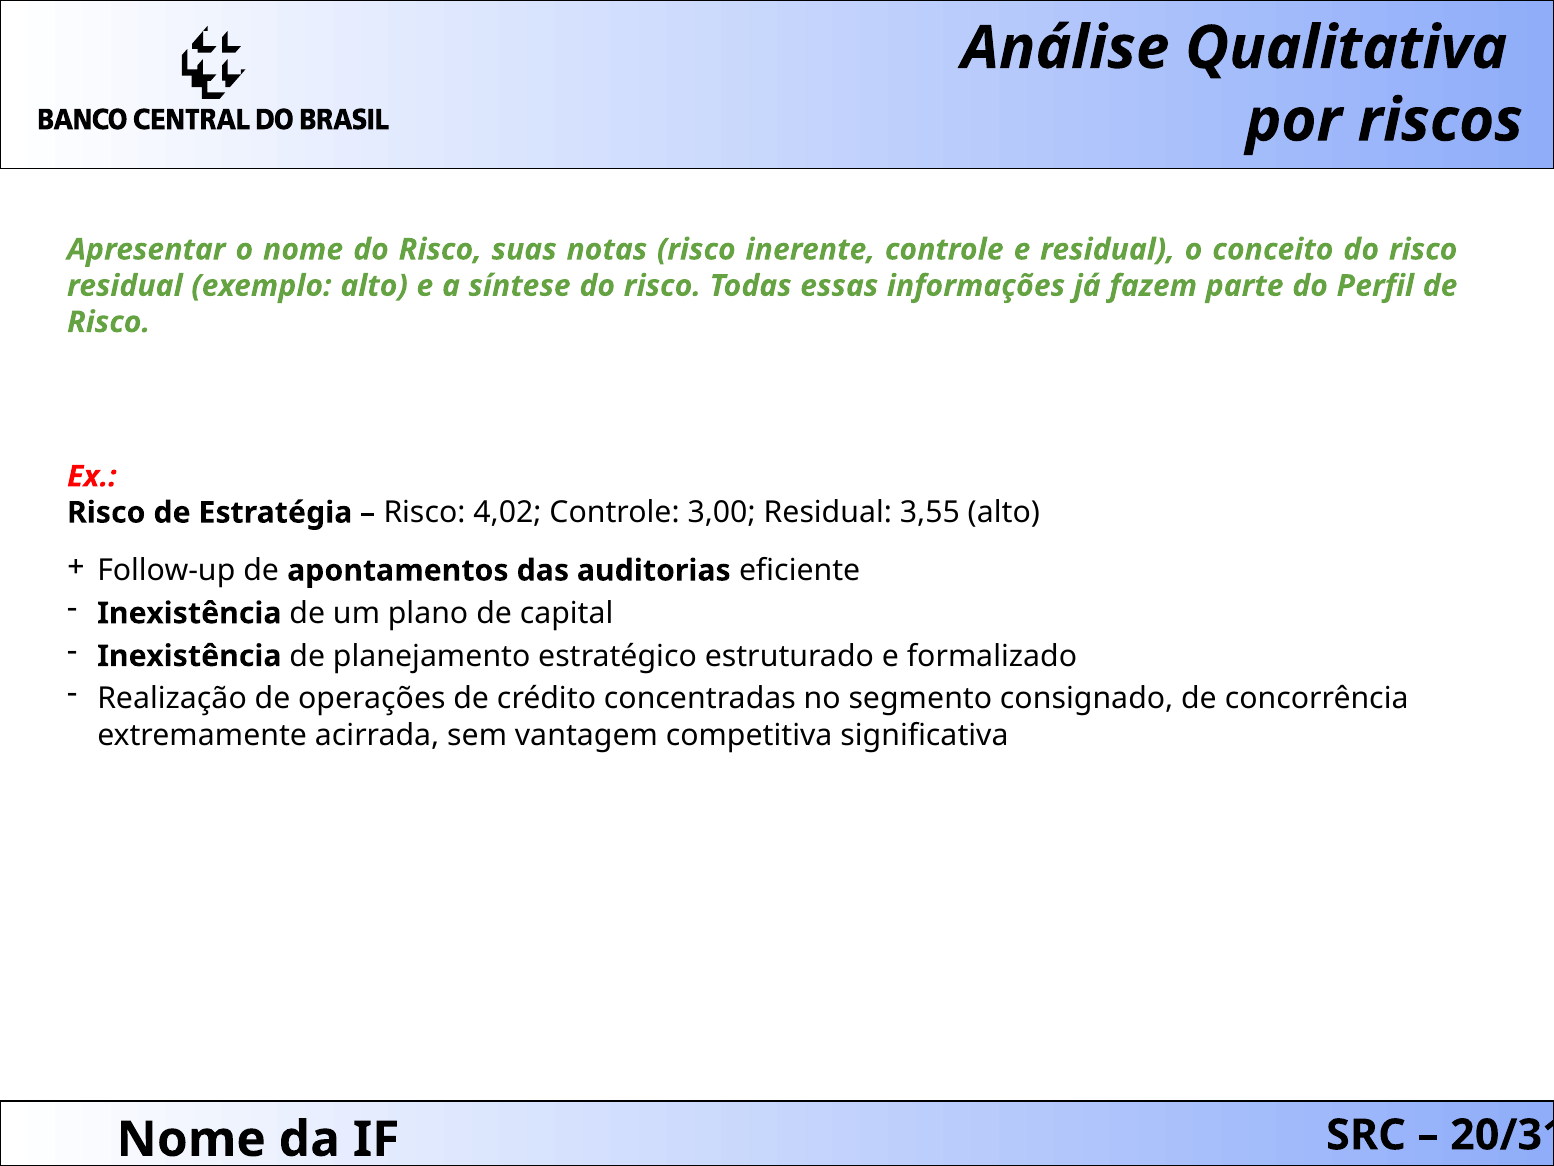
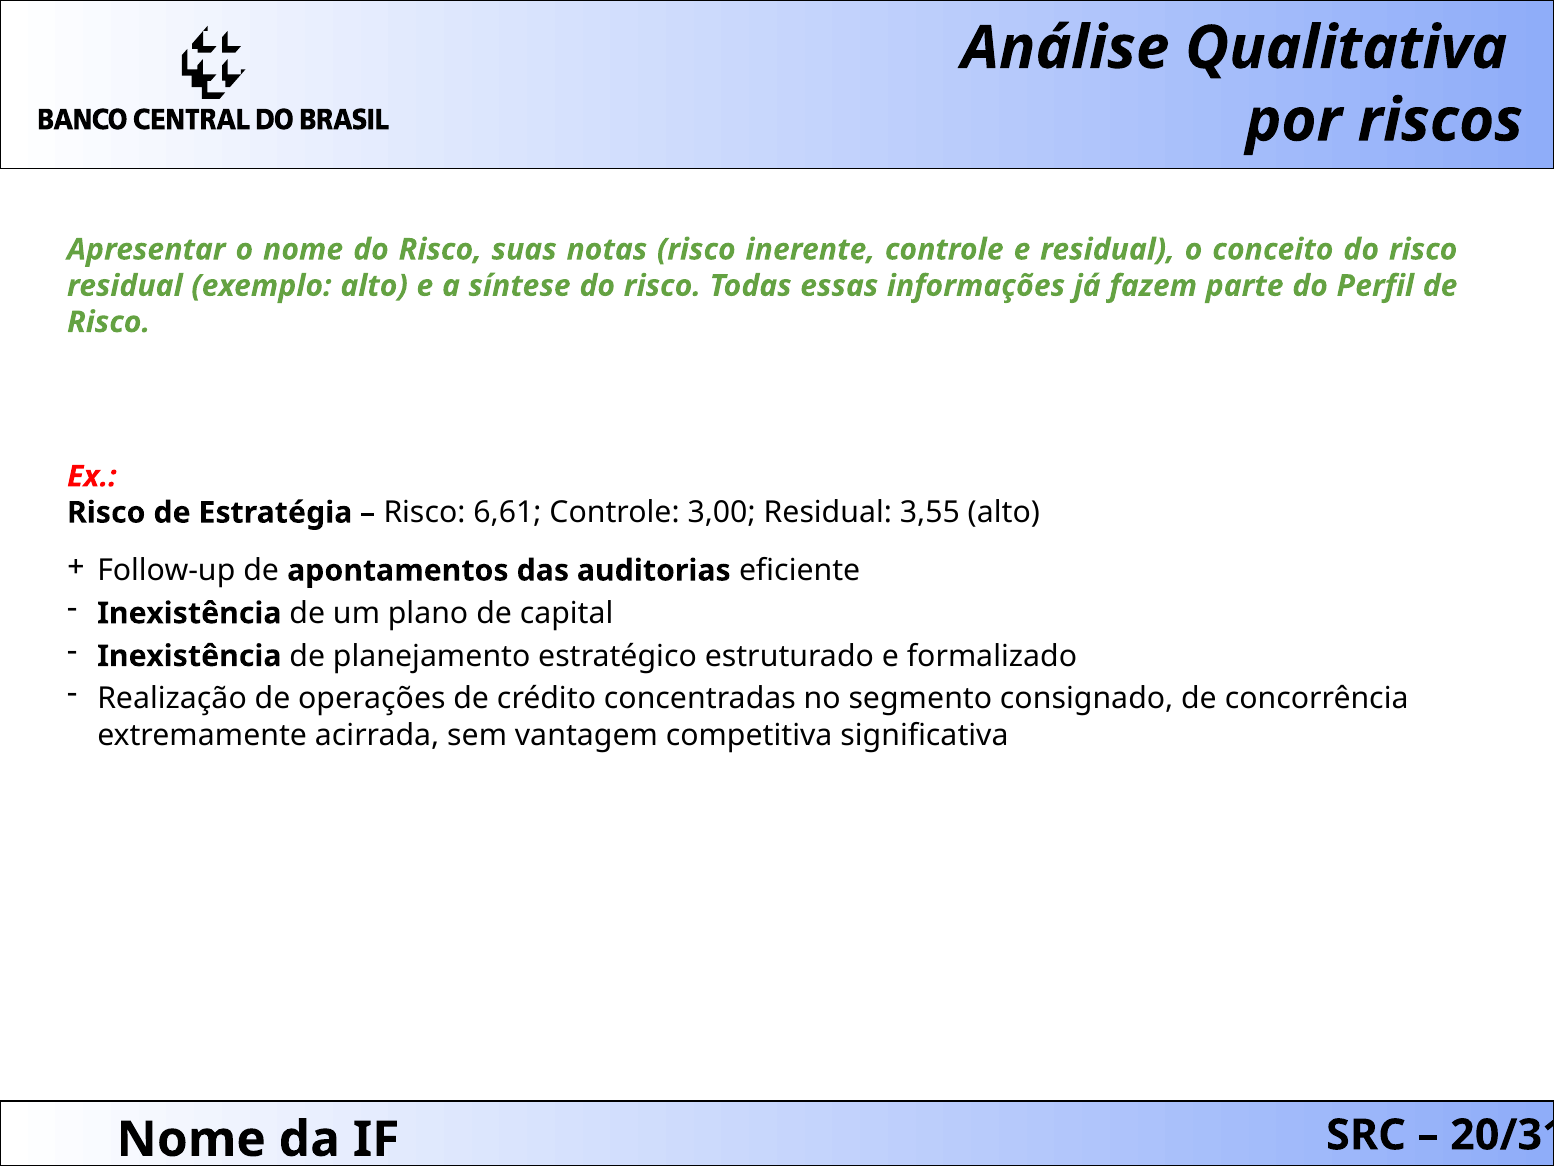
4,02: 4,02 -> 6,61 (507, 512)
